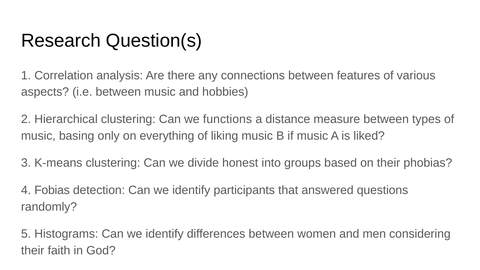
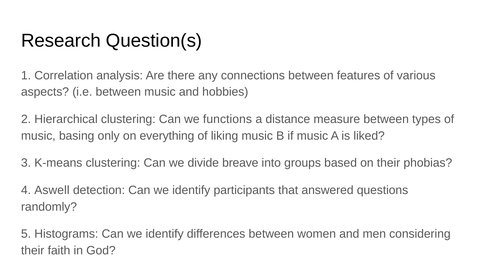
honest: honest -> breave (240, 163)
Fobias: Fobias -> Aswell (52, 190)
